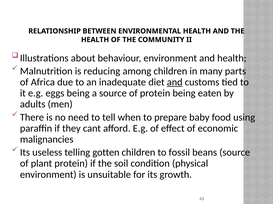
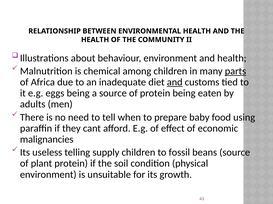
reducing: reducing -> chemical (102, 71)
parts underline: none -> present (235, 71)
gotten: gotten -> supply (106, 153)
